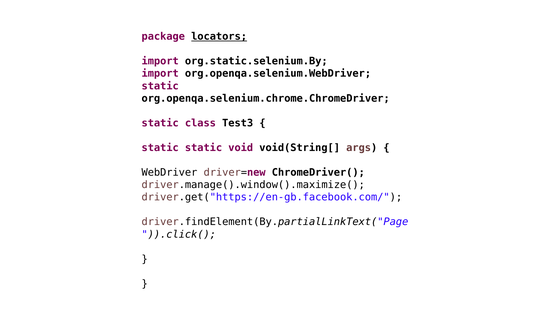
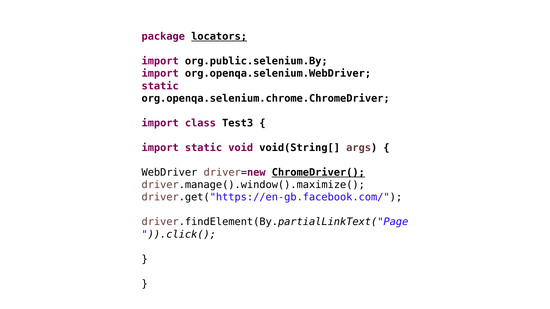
org.static.selenium.By: org.static.selenium.By -> org.public.selenium.By (256, 61)
static: static -> import (160, 123)
static: static -> import (160, 148)
ChromeDriver( underline: none -> present (318, 173)
